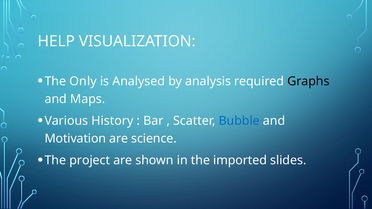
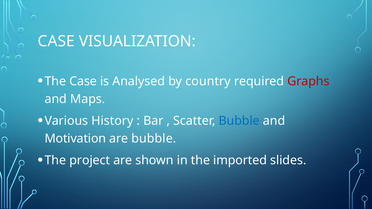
HELP: HELP -> CASE (56, 41)
The Only: Only -> Case (83, 81)
analysis: analysis -> country (208, 81)
Graphs colour: black -> red (308, 81)
are science: science -> bubble (154, 139)
